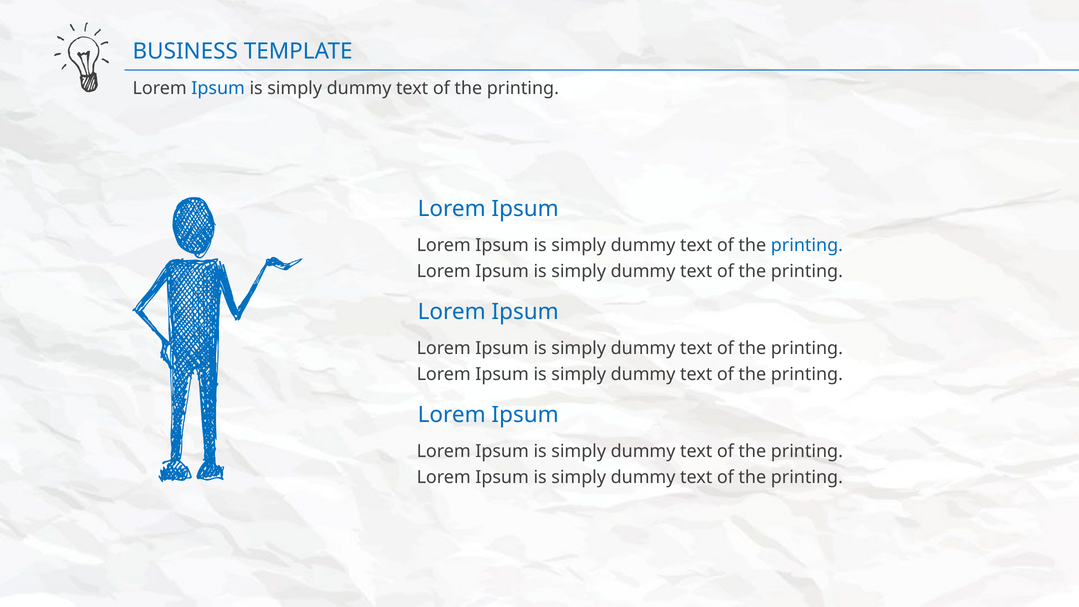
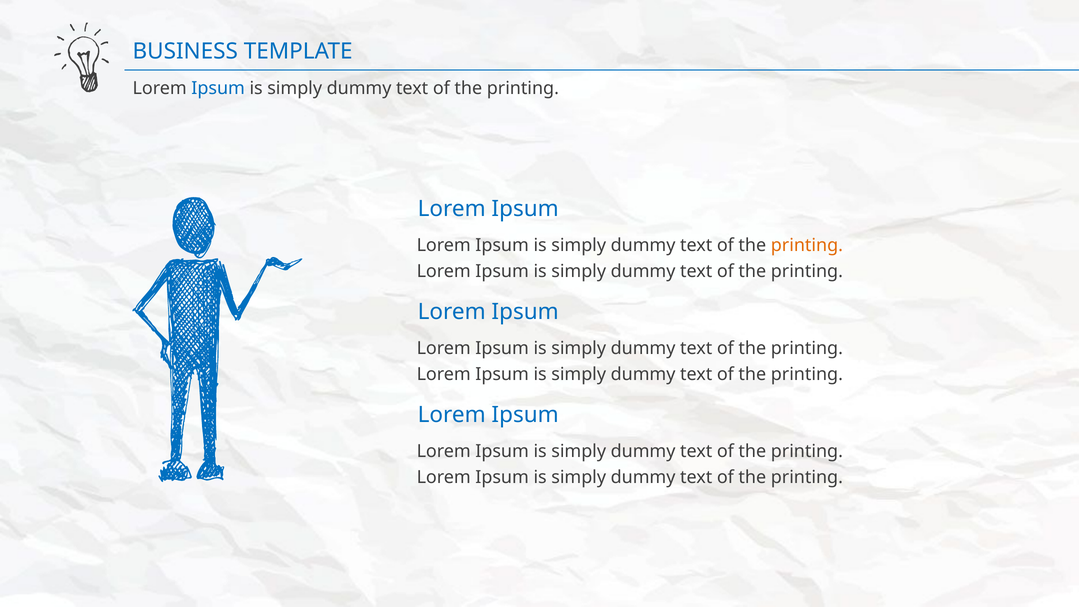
printing colour: blue -> orange (807, 245)
